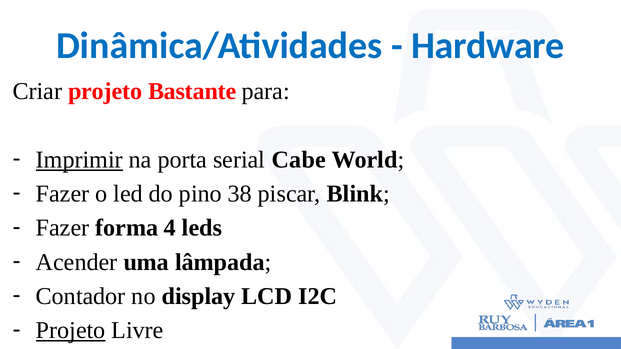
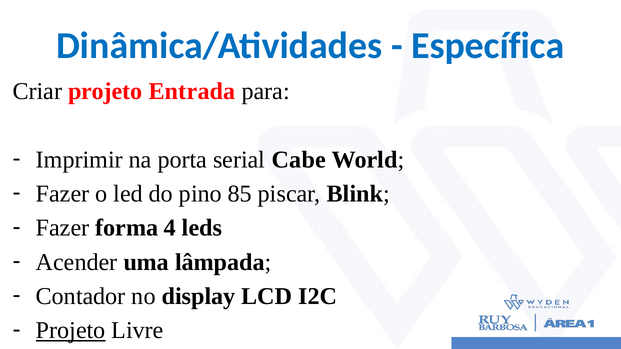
Hardware: Hardware -> Específica (488, 46)
Bastante: Bastante -> Entrada (192, 91)
Imprimir underline: present -> none (79, 160)
38: 38 -> 85 (240, 194)
